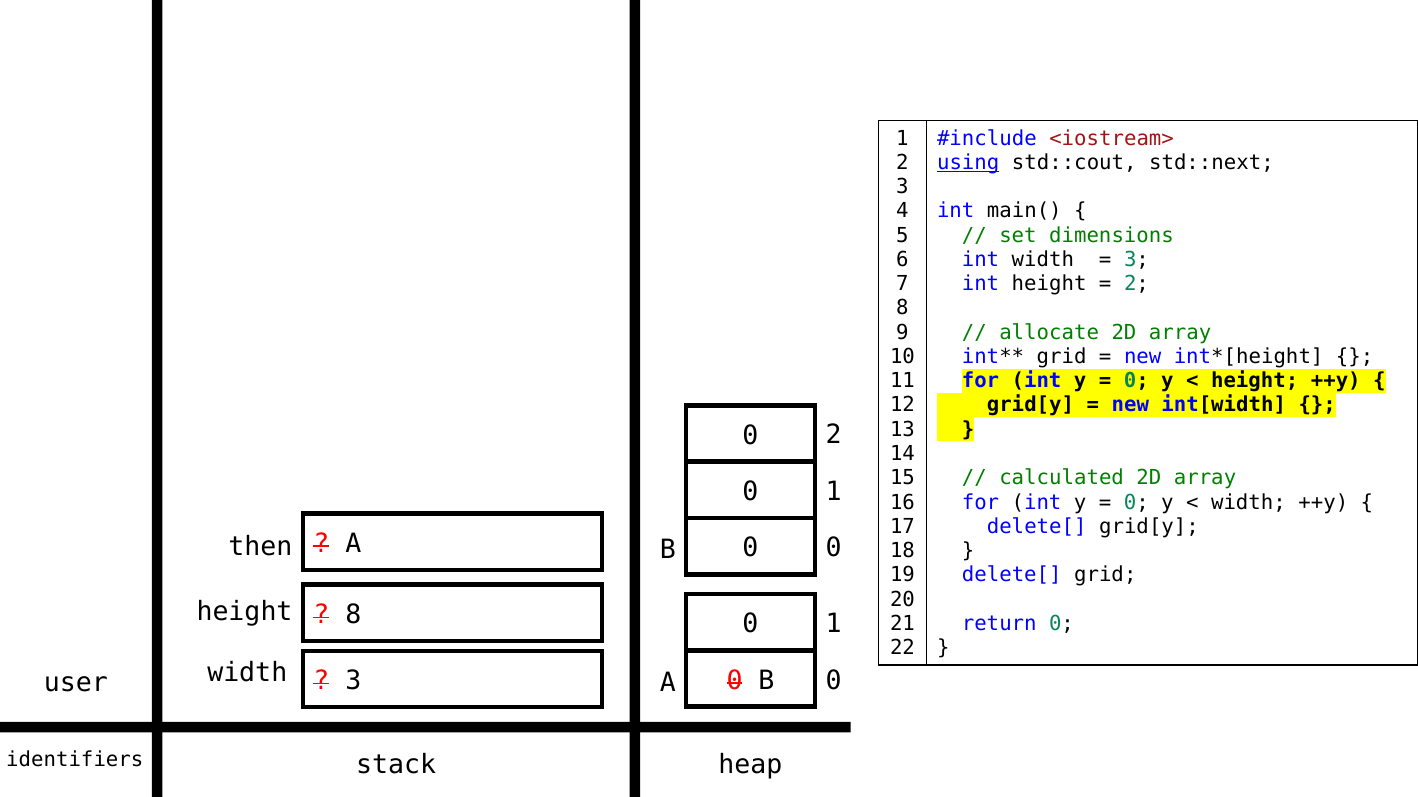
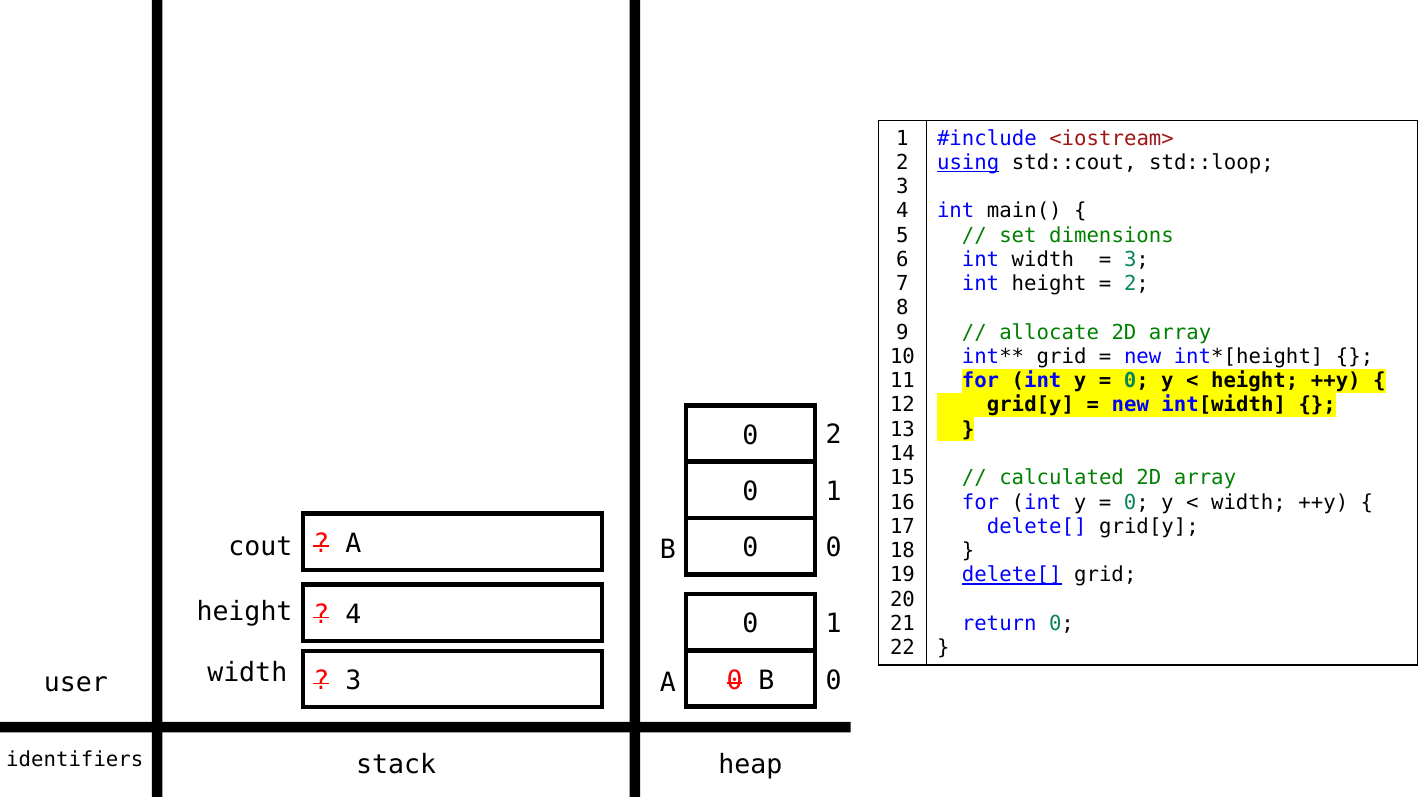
std::next: std::next -> std::loop (1211, 163)
then: then -> cout (260, 547)
delete[ underline: none -> present (1012, 575)
8: 8 -> 4 (353, 615)
